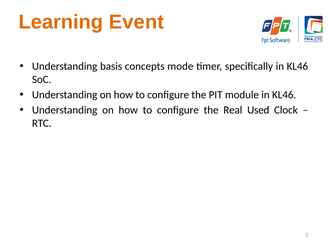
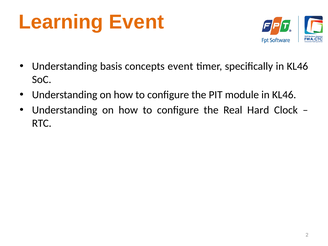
concepts mode: mode -> event (180, 66)
Used: Used -> Hard (258, 110)
